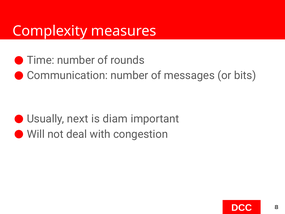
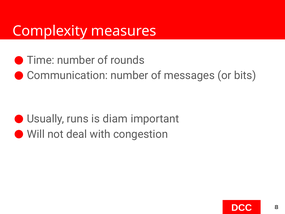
next: next -> runs (78, 119)
